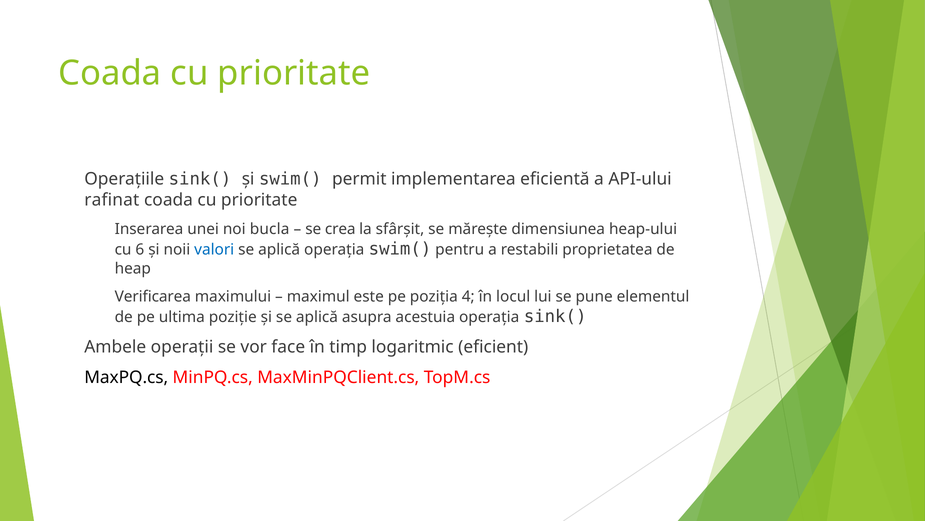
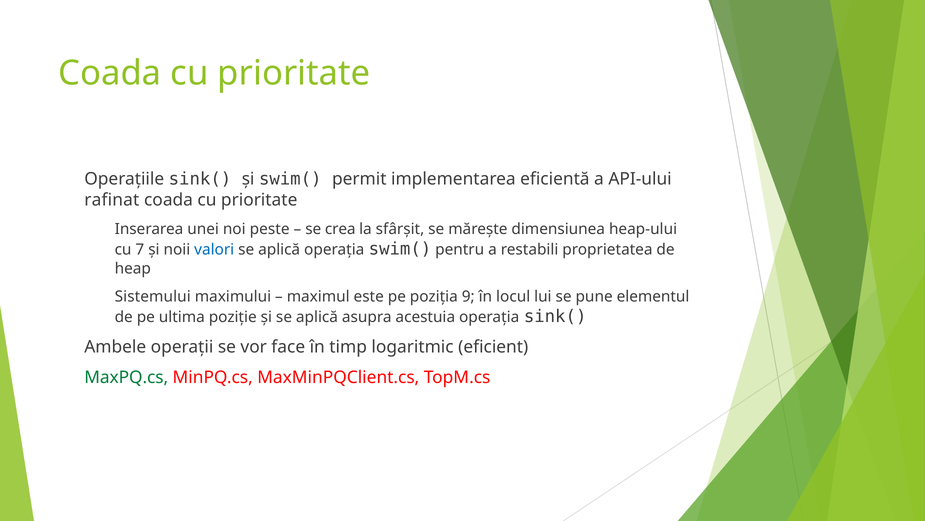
bucla: bucla -> peste (270, 229)
6: 6 -> 7 (140, 249)
Verificarea: Verificarea -> Sistemului (153, 296)
4: 4 -> 9 (468, 296)
MaxPQ.cs colour: black -> green (126, 377)
